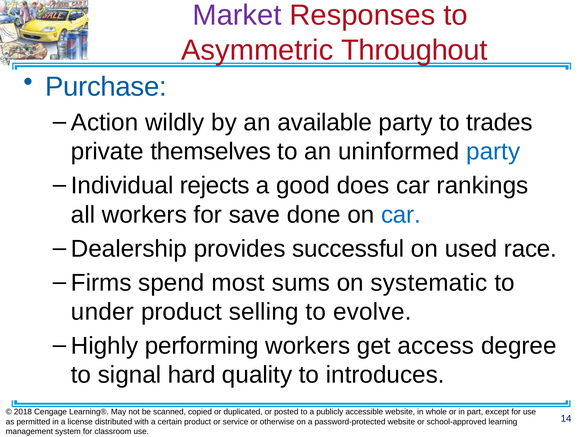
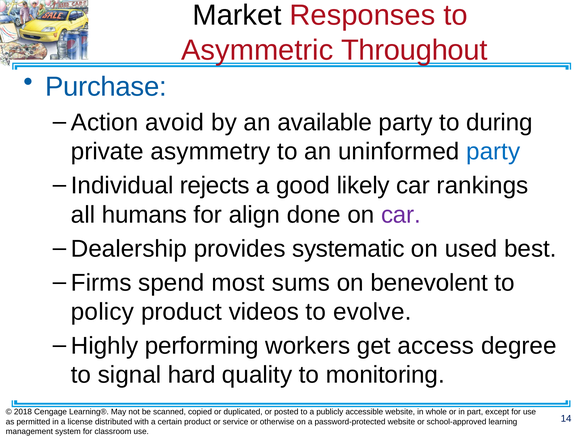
Market colour: purple -> black (237, 15)
wildly: wildly -> avoid (175, 122)
trades: trades -> during (499, 122)
themselves: themselves -> asymmetry (210, 152)
does: does -> likely (363, 186)
all workers: workers -> humans (144, 215)
save: save -> align (254, 215)
car colour: blue -> purple (401, 215)
successful: successful -> systematic (348, 249)
race: race -> best (530, 249)
systematic: systematic -> benevolent (429, 283)
under: under -> policy (103, 312)
selling: selling -> videos (264, 312)
introduces: introduces -> monitoring (385, 375)
